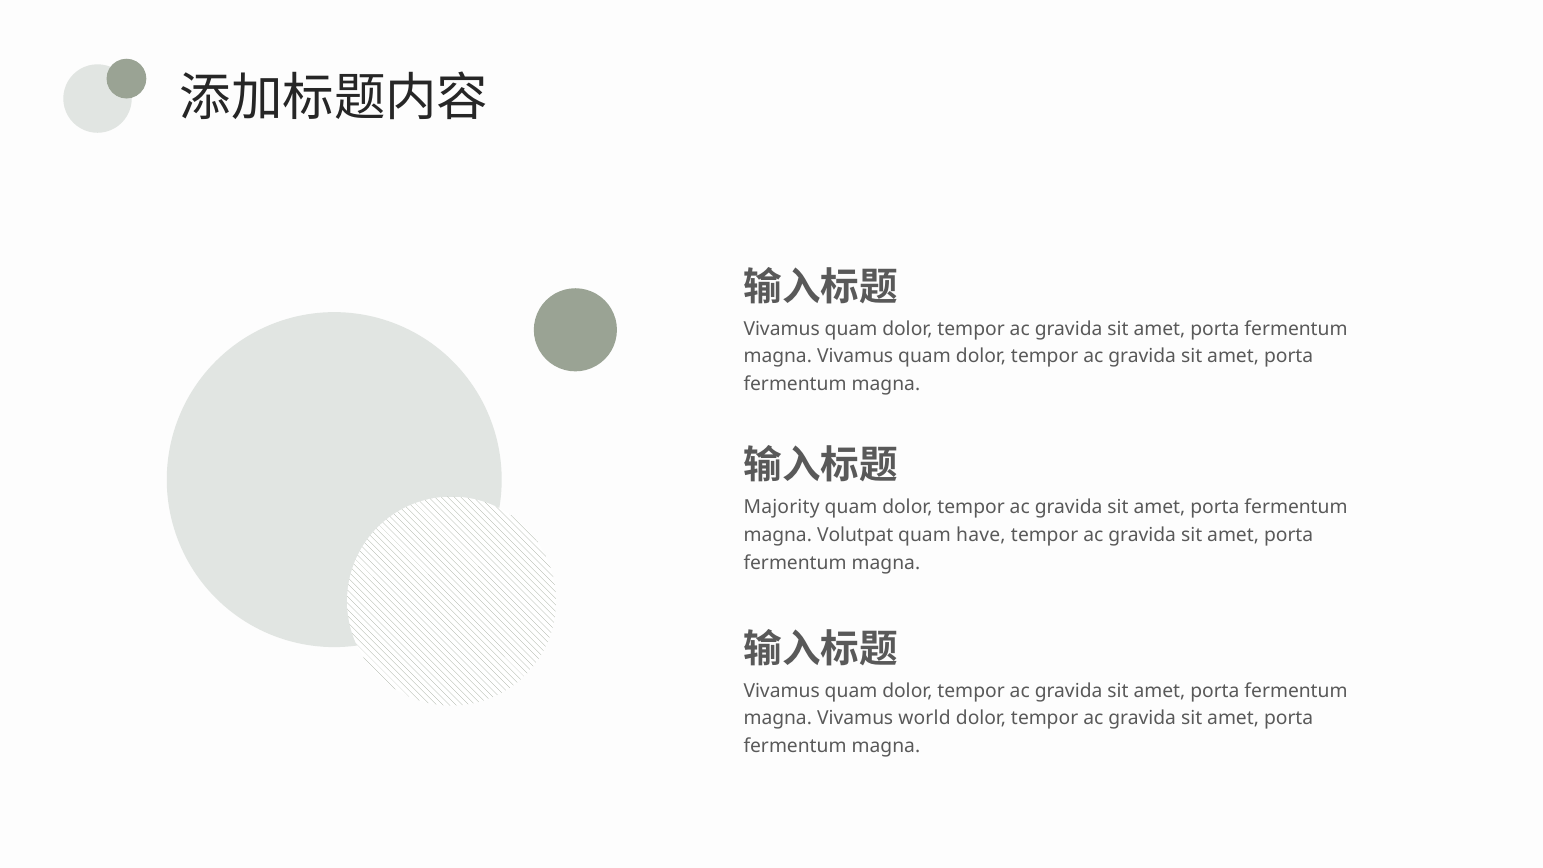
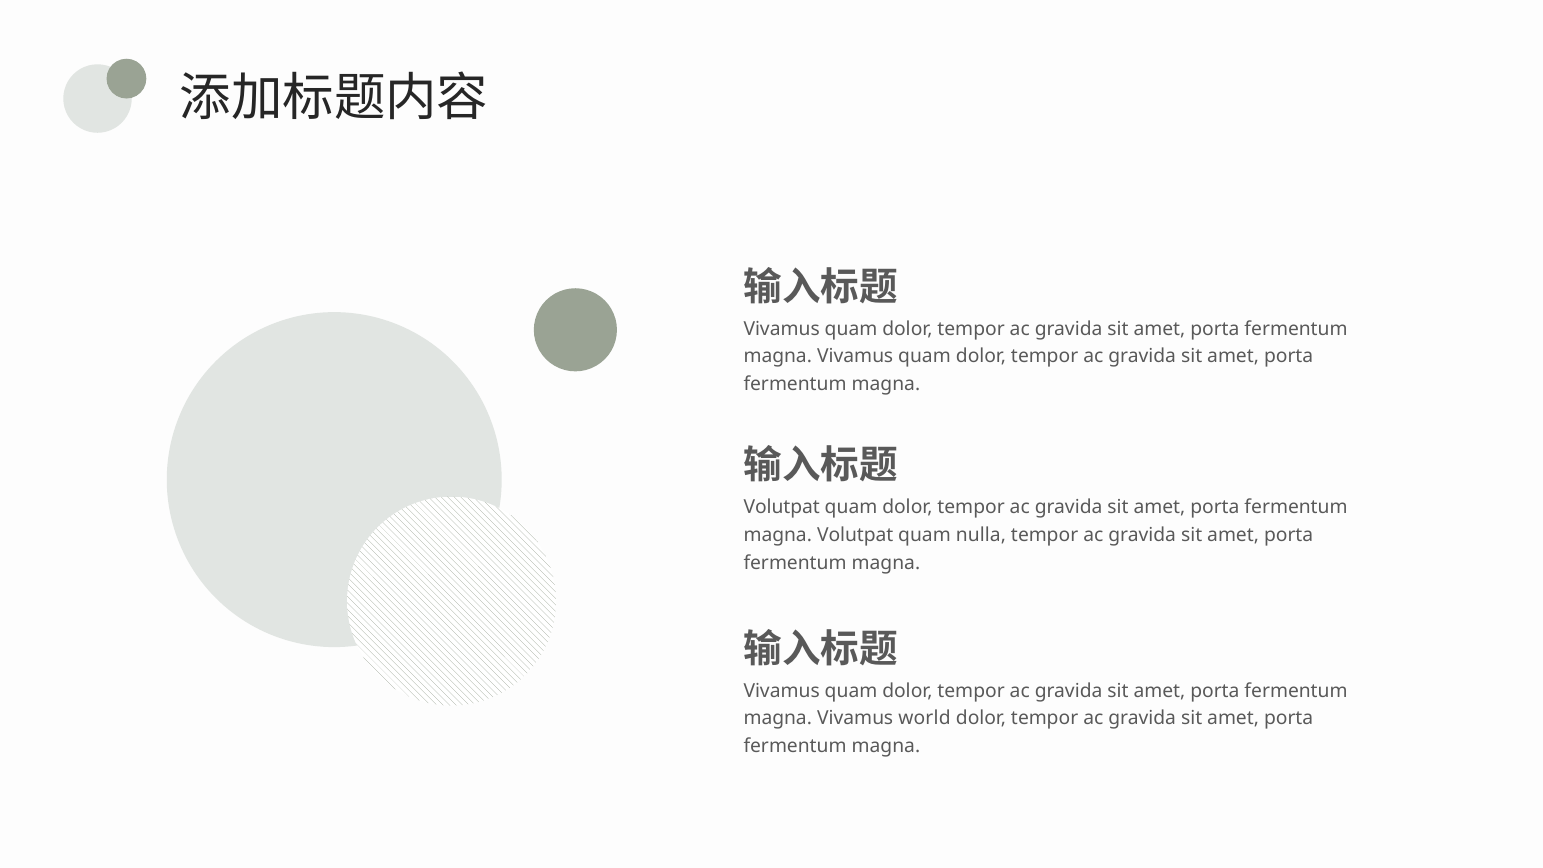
Majority: Majority -> Volutpat (782, 507)
have: have -> nulla (981, 535)
